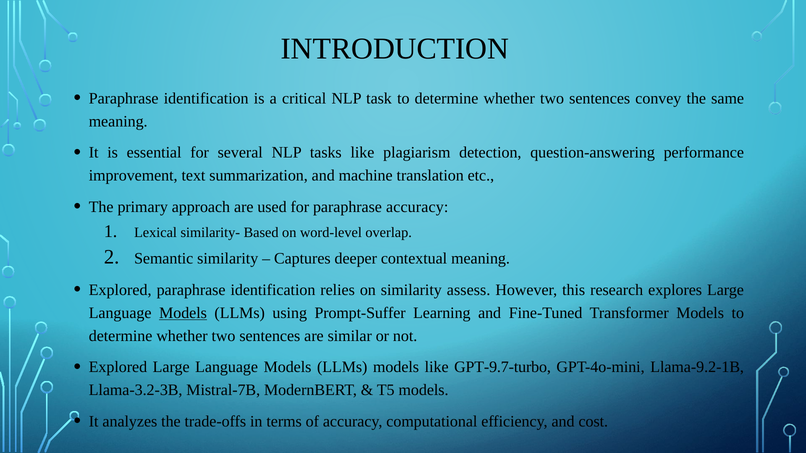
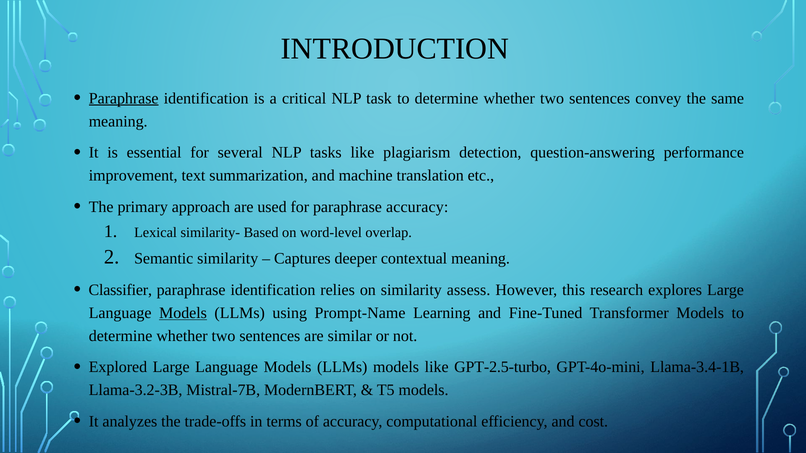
Paraphrase underline: none -> present (124, 98)
Explored: Explored -> Classifier (120, 290)
Prompt-Suffer: Prompt-Suffer -> Prompt-Name (360, 313)
GPT-9.7-turbo: GPT-9.7-turbo -> GPT-2.5-turbo (503, 367)
Llama-9.2-1B: Llama-9.2-1B -> Llama-3.4-1B (697, 367)
